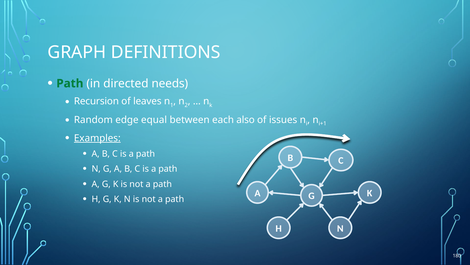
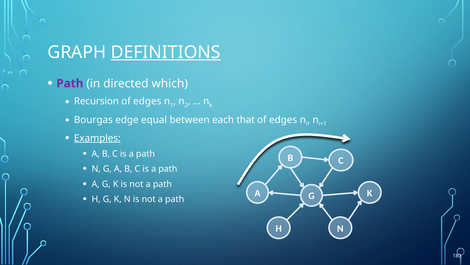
DEFINITIONS underline: none -> present (166, 52)
Path colour: green -> purple (70, 83)
needs: needs -> which (170, 83)
leaves: leaves -> edges (147, 101)
Random: Random -> Bourgas (93, 120)
also: also -> that (246, 120)
issues: issues -> edges (283, 120)
